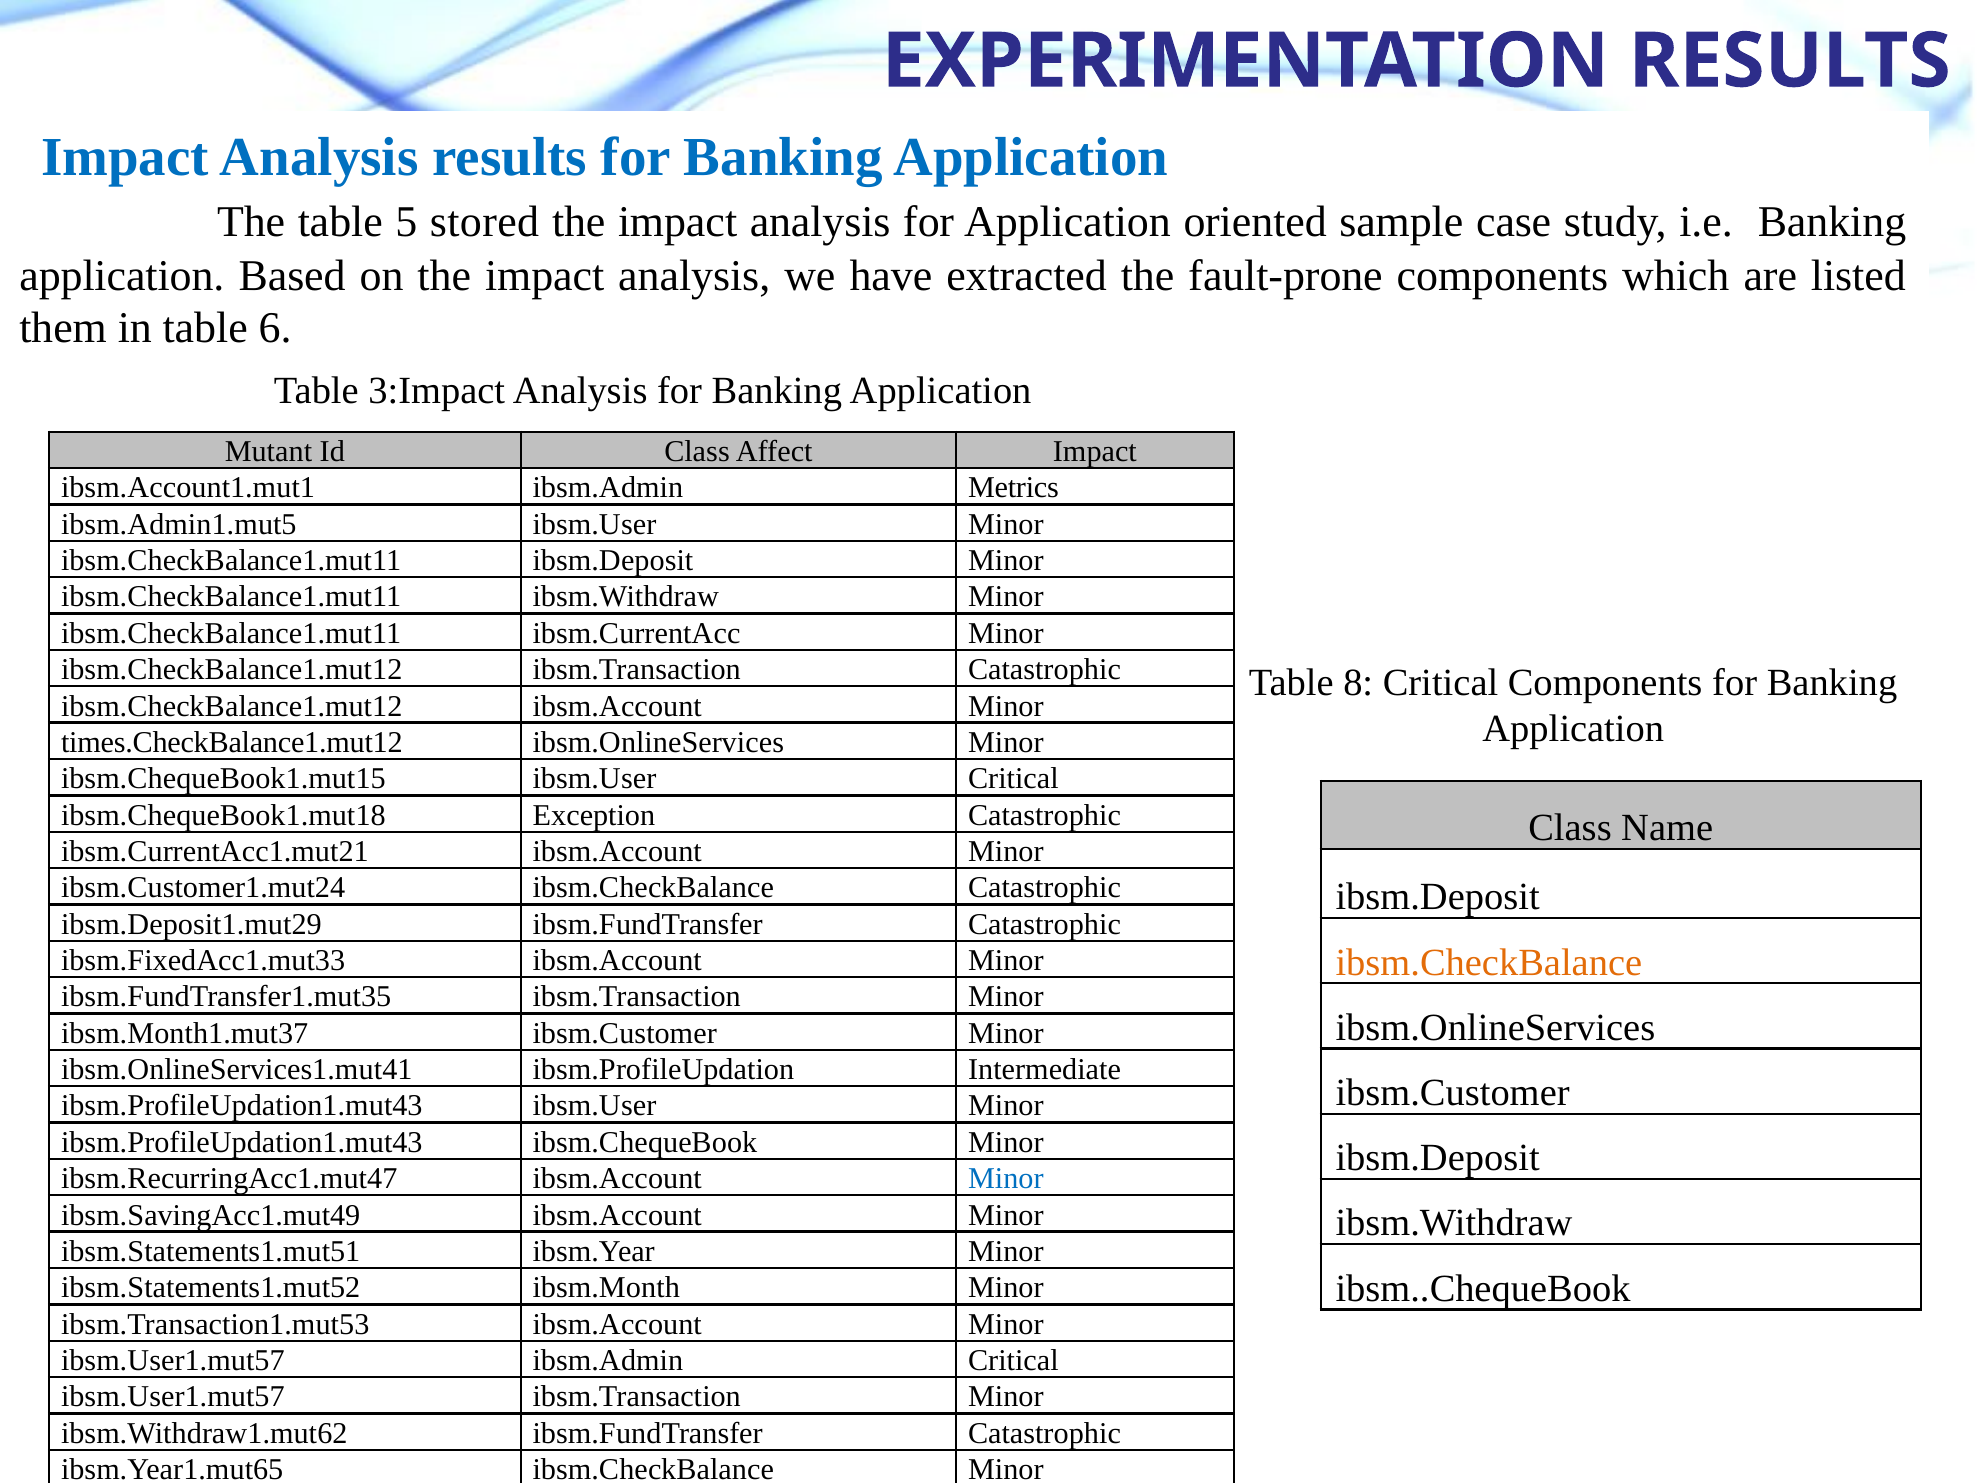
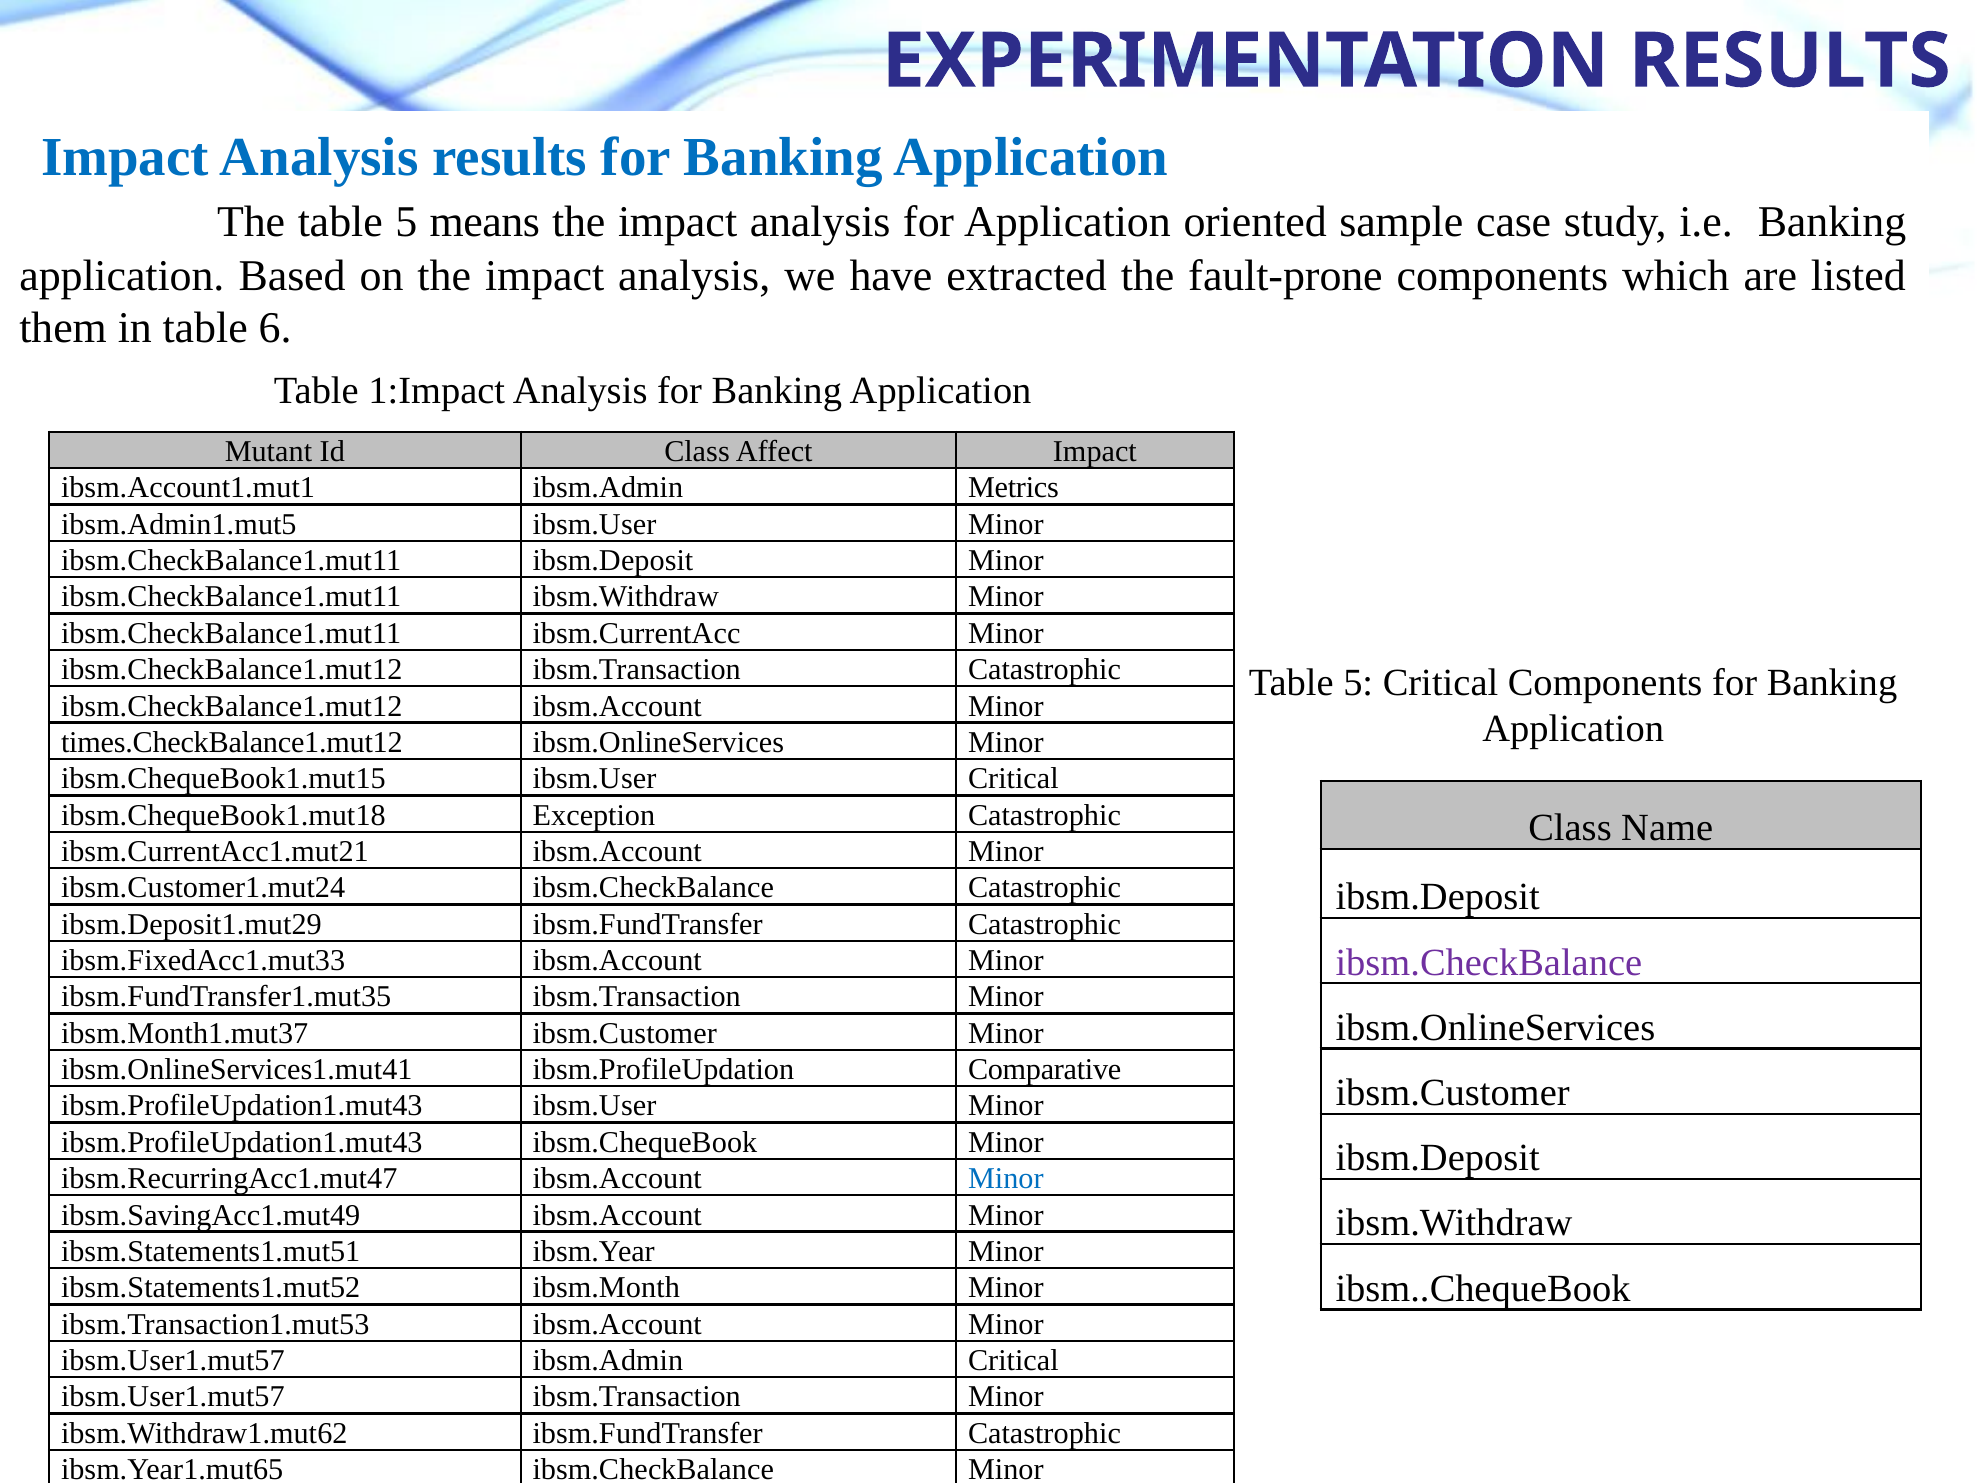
stored: stored -> means (485, 222)
3:Impact: 3:Impact -> 1:Impact (437, 391)
8: 8 -> 5 (1358, 683)
ibsm.CheckBalance colour: orange -> purple (1489, 963)
Intermediate: Intermediate -> Comparative (1045, 1070)
